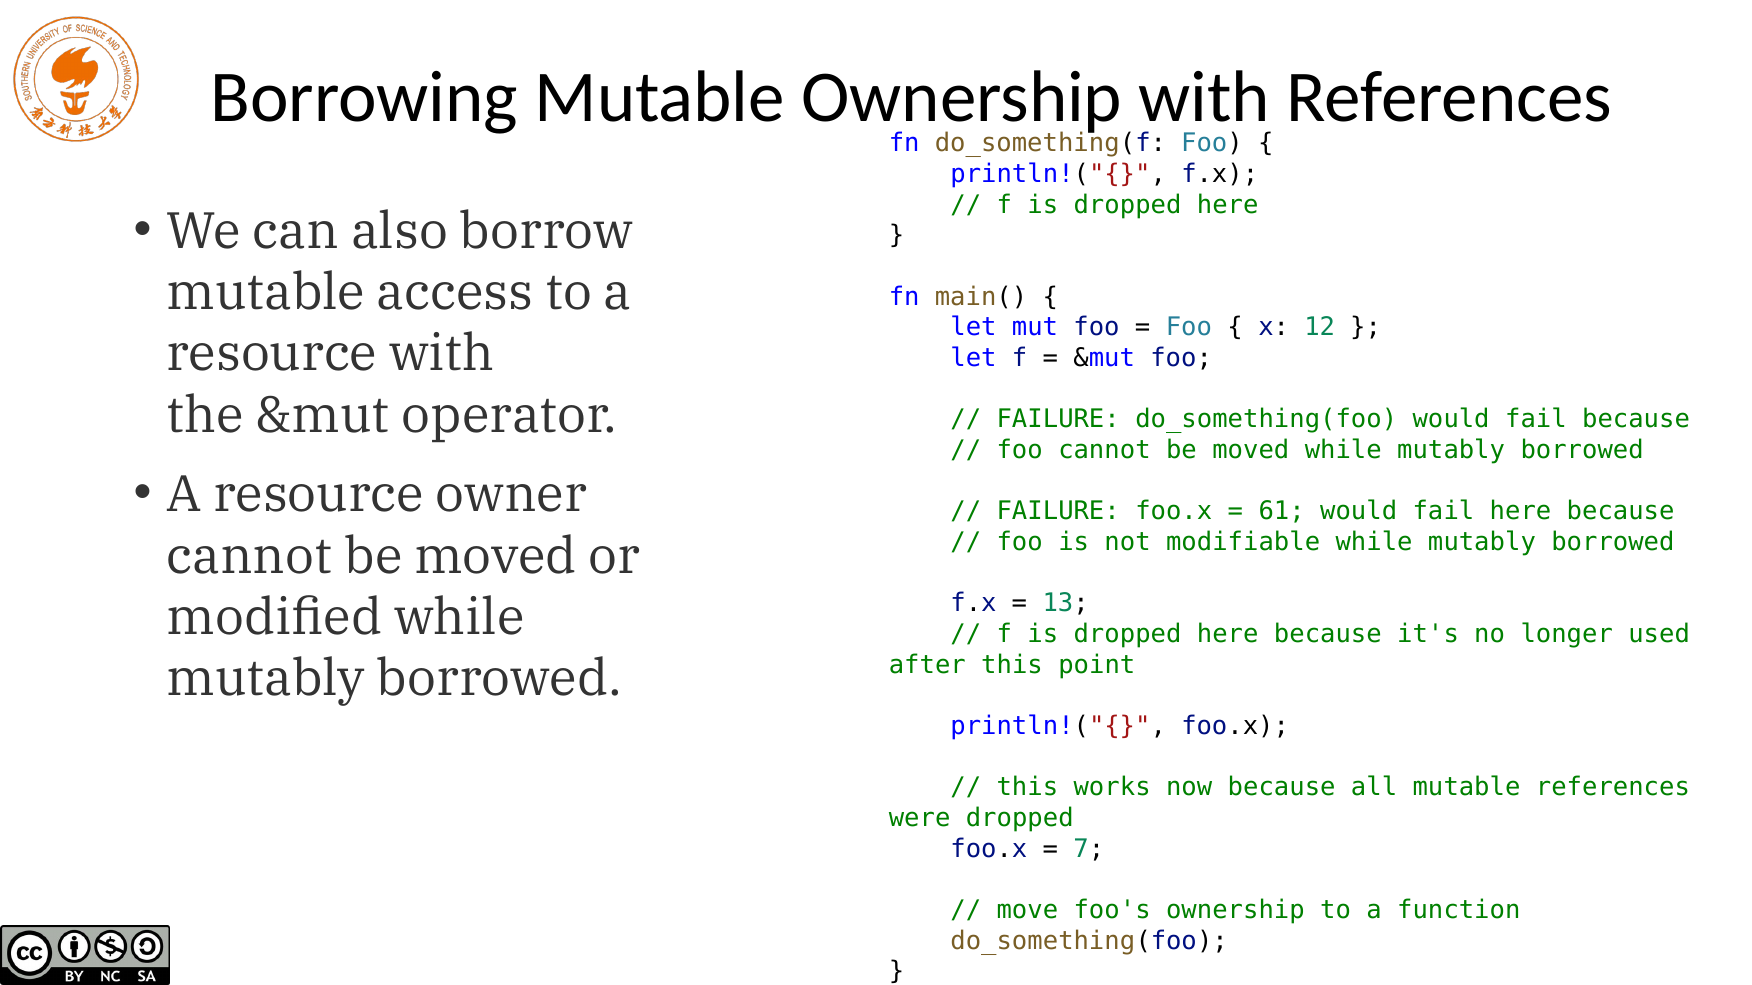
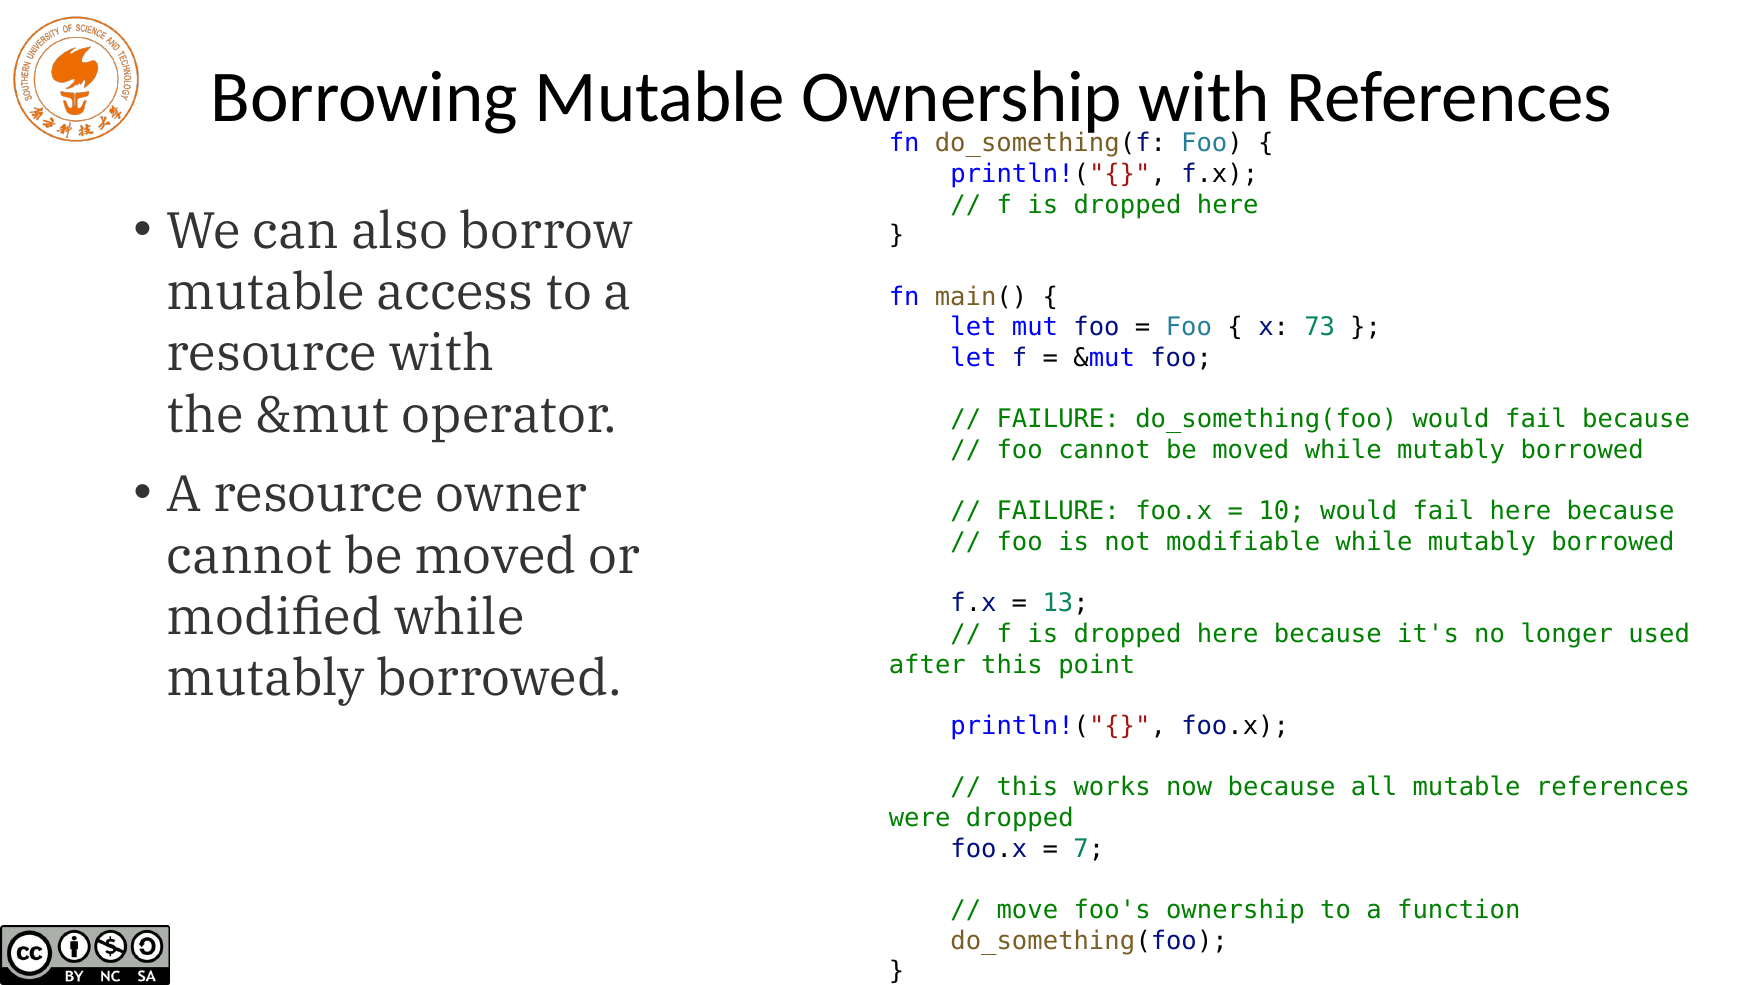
12: 12 -> 73 (1320, 328)
61: 61 -> 10 (1282, 512)
